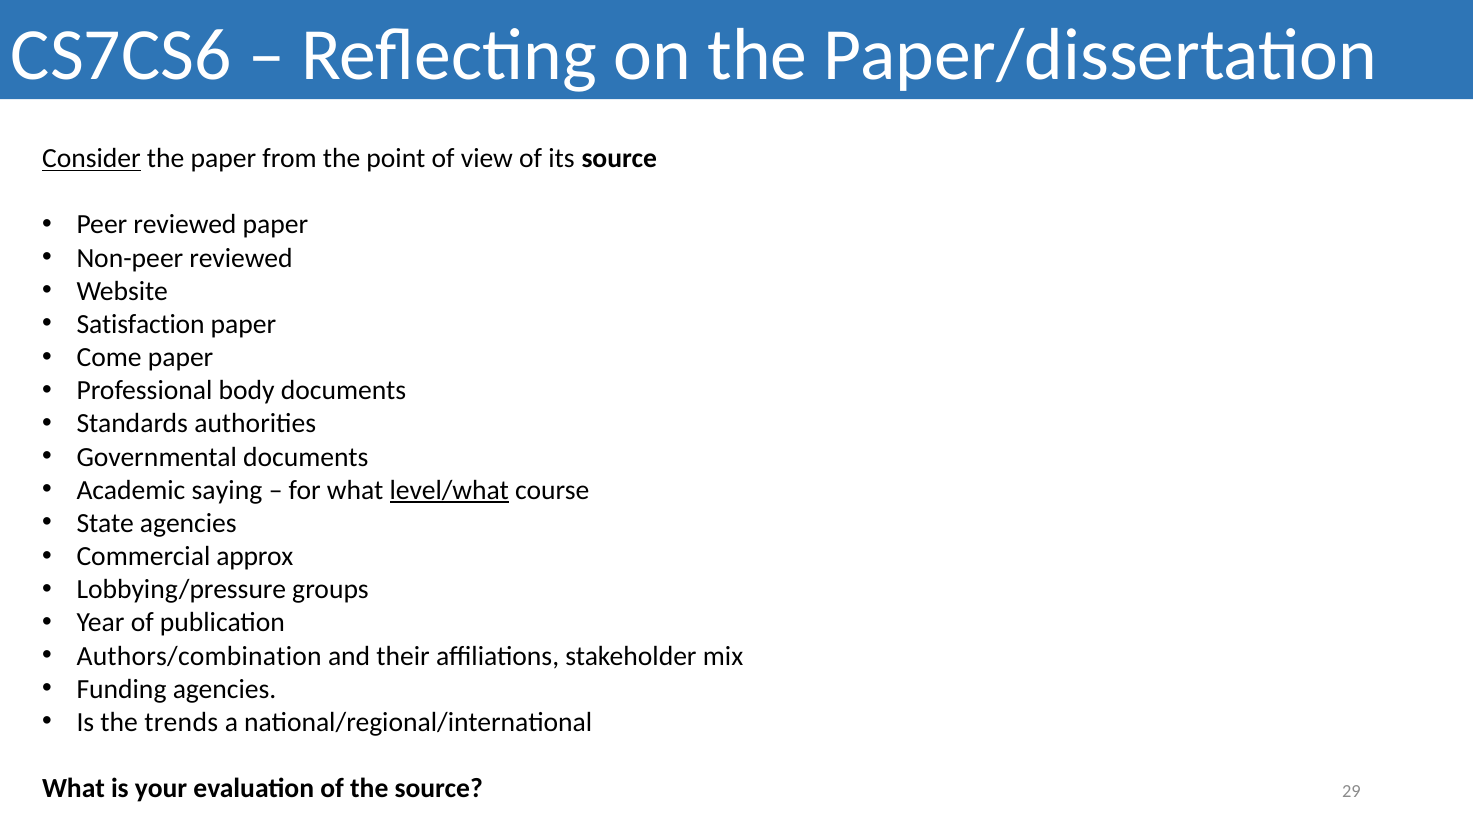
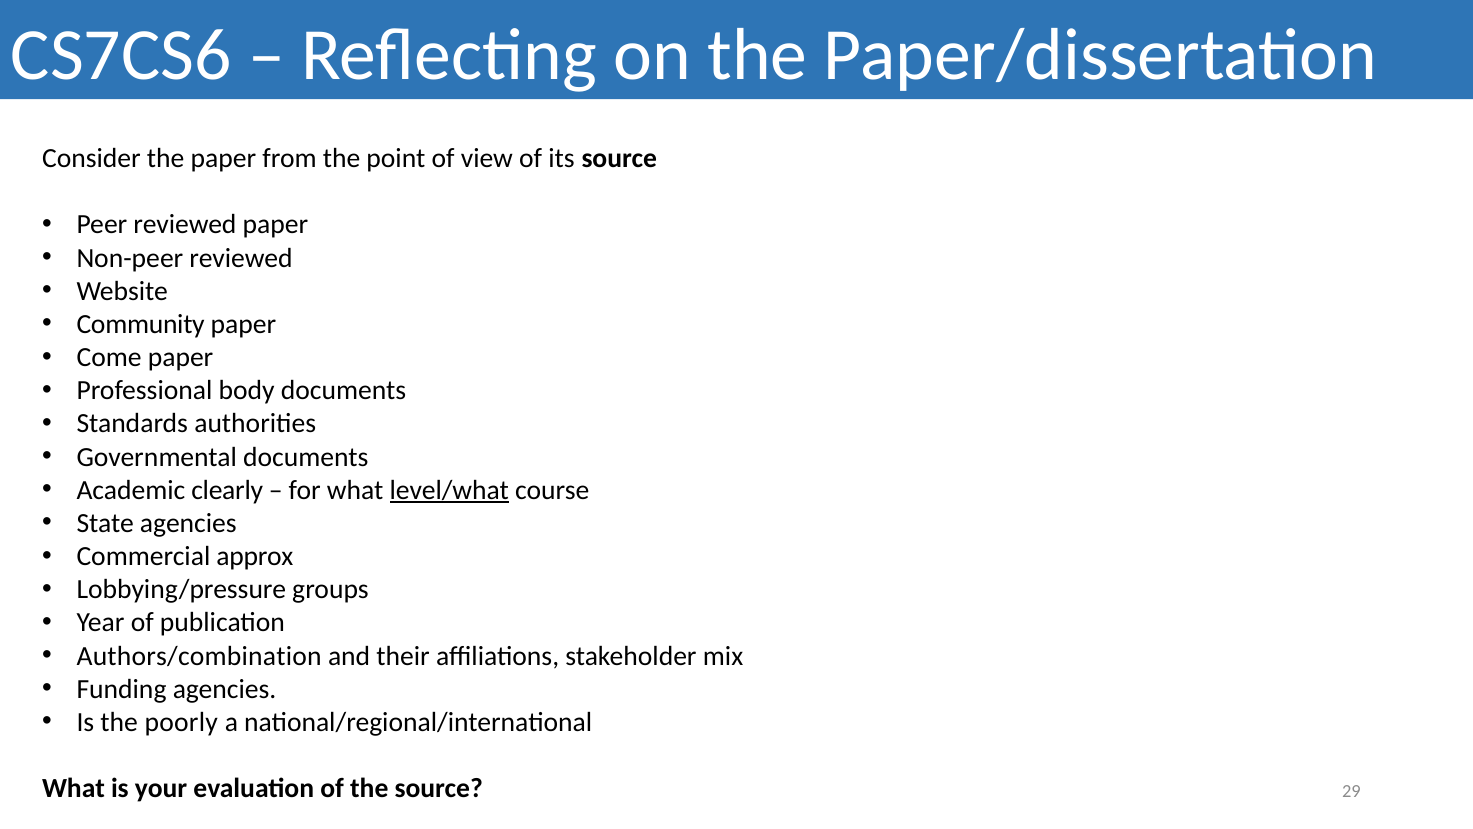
Consider underline: present -> none (91, 158)
Satisfaction: Satisfaction -> Community (141, 324)
saying: saying -> clearly (227, 490)
trends: trends -> poorly (181, 722)
